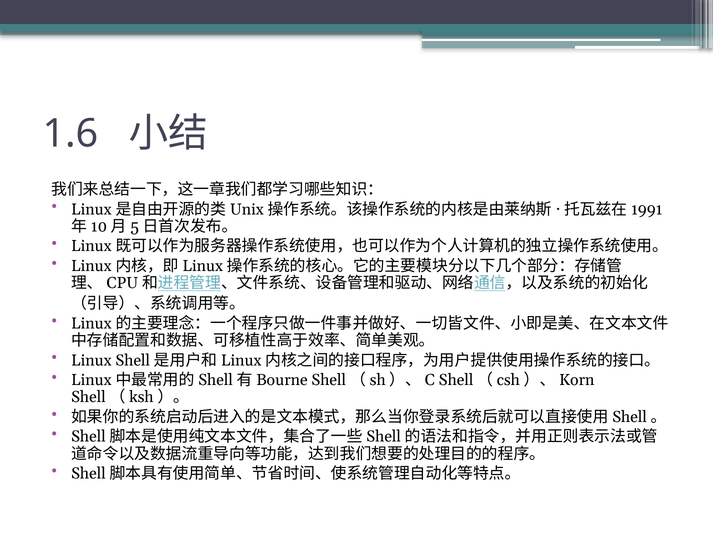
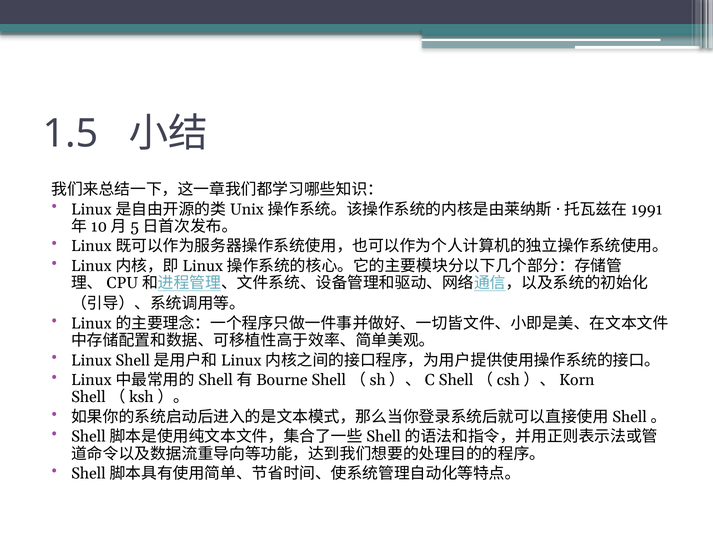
1.6: 1.6 -> 1.5 (71, 133)
